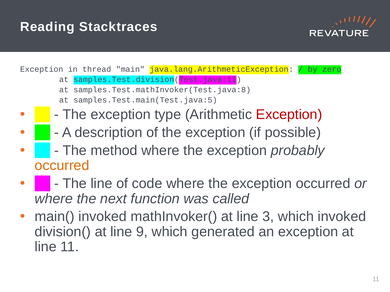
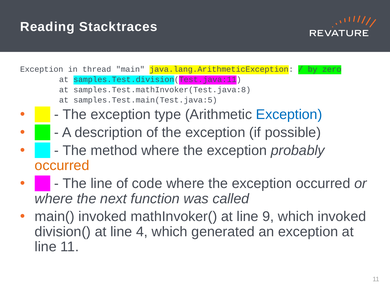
Exception colour: red -> blue (289, 115)
3: 3 -> 9 (268, 217)
9: 9 -> 4 (142, 232)
